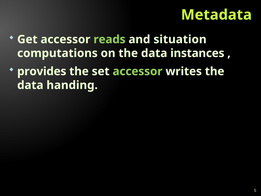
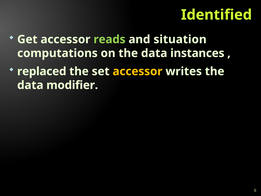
Metadata: Metadata -> Identified (216, 15)
provides: provides -> replaced (42, 71)
accessor colour: light green -> yellow (138, 71)
handing: handing -> modifier (72, 85)
